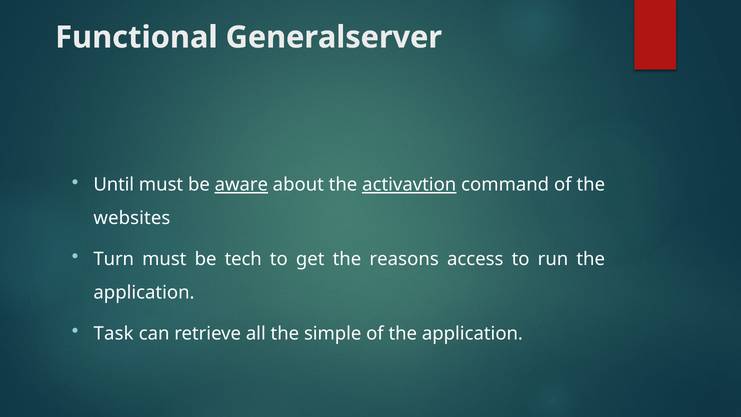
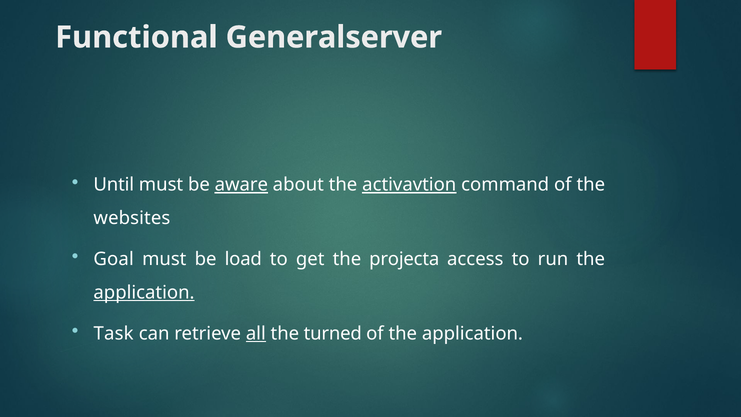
Turn: Turn -> Goal (114, 259)
tech: tech -> load (243, 259)
reasons: reasons -> projecta (404, 259)
application underline: none -> present (144, 292)
all underline: none -> present (256, 334)
simple: simple -> turned (333, 334)
